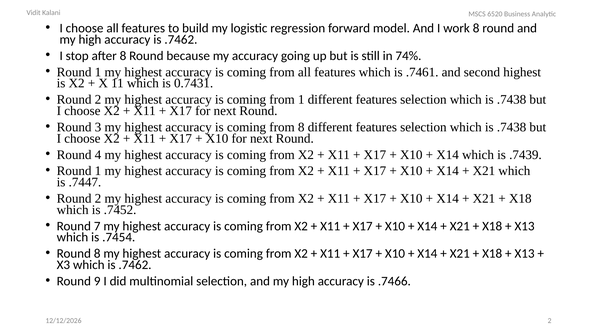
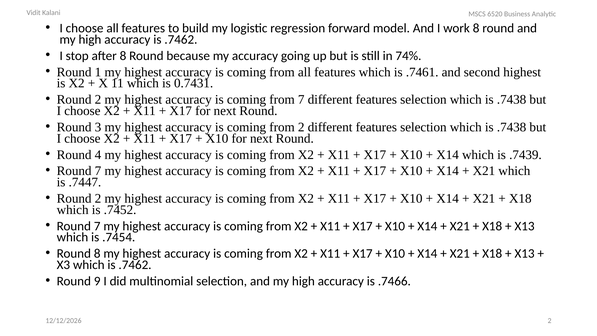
from 1: 1 -> 7 (301, 100)
from 8: 8 -> 2 (301, 127)
1: 1 -> 7 (98, 171)
